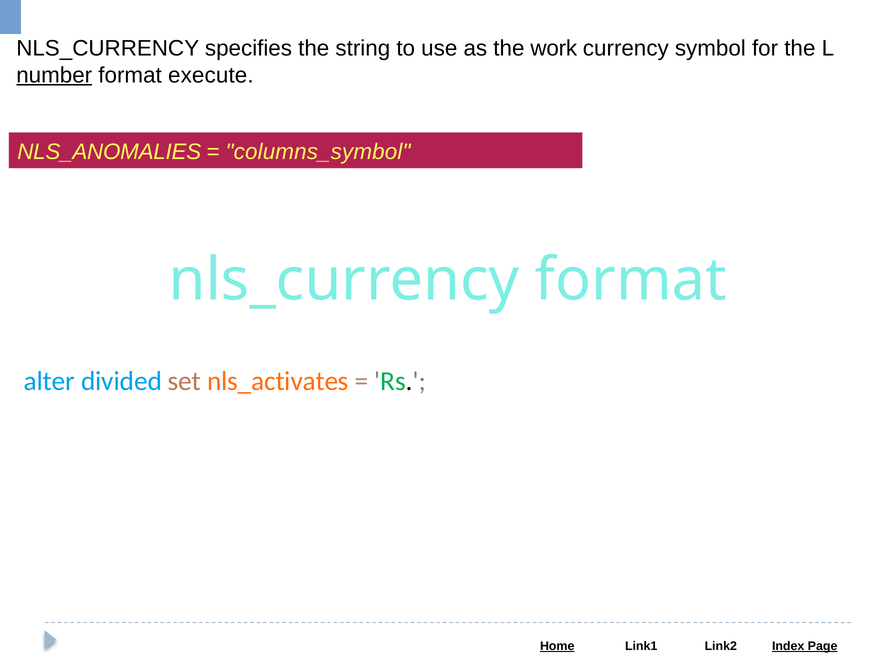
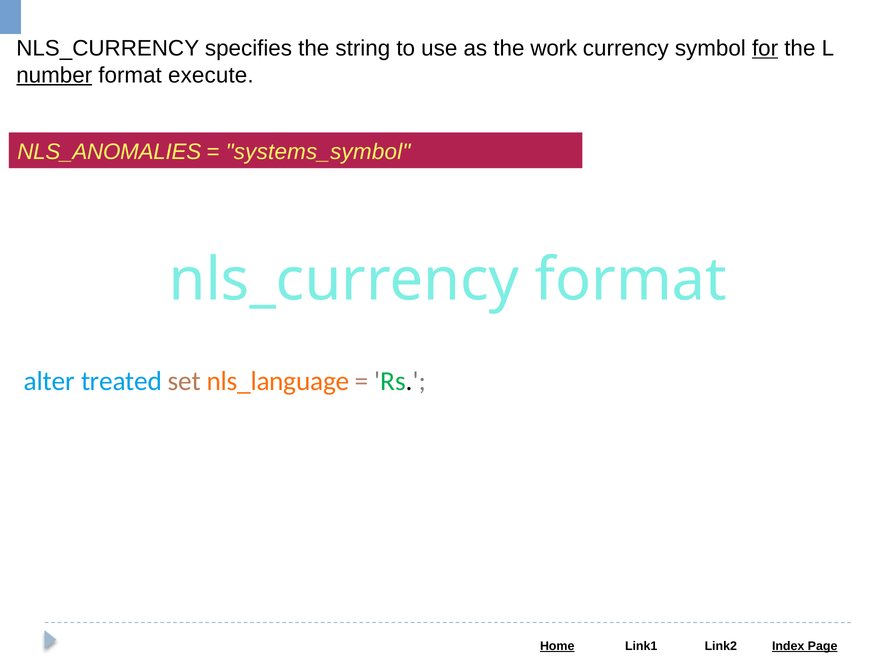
for underline: none -> present (765, 48)
columns_symbol: columns_symbol -> systems_symbol (318, 152)
divided: divided -> treated (122, 381)
nls_activates: nls_activates -> nls_language (278, 381)
